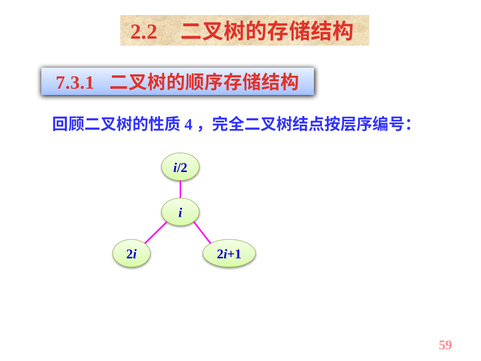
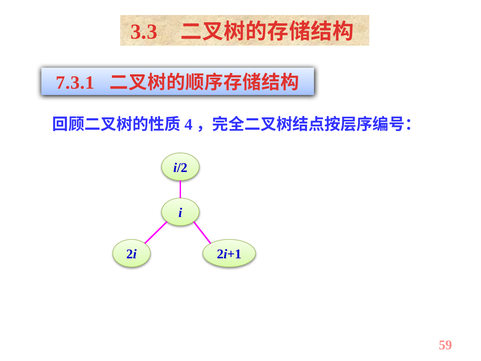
2.2: 2.2 -> 3.3 (144, 32)
